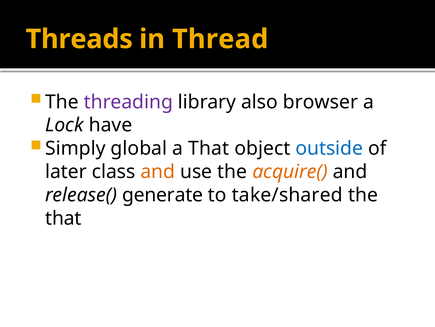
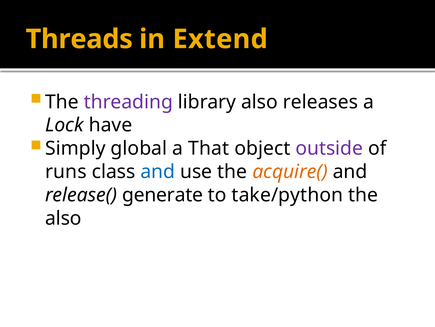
Thread: Thread -> Extend (220, 39)
browser: browser -> releases (321, 102)
outside colour: blue -> purple (329, 148)
later: later -> runs (66, 171)
and colour: orange -> blue (158, 171)
take/shared: take/shared -> take/python (287, 195)
that: that -> also (63, 218)
